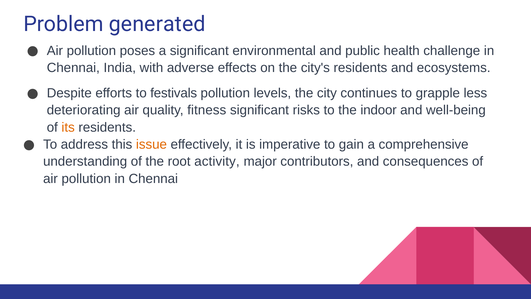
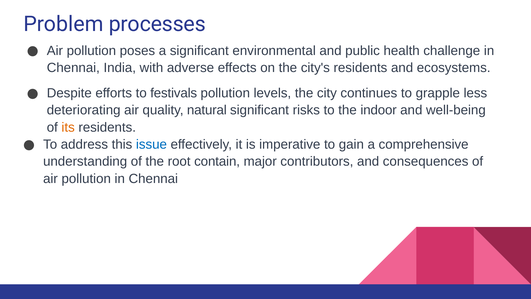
generated: generated -> processes (157, 24)
fitness: fitness -> natural (207, 110)
issue colour: orange -> blue (151, 144)
activity: activity -> contain (217, 161)
